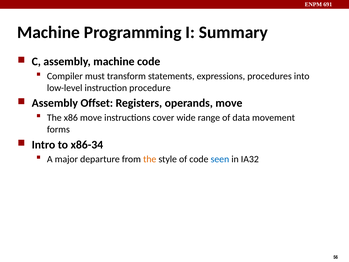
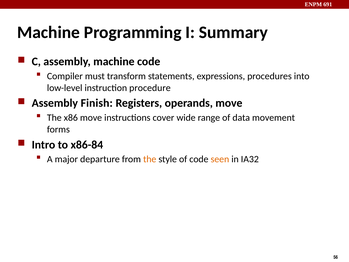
Offset: Offset -> Finish (97, 103)
x86-34: x86-34 -> x86-84 (87, 145)
seen colour: blue -> orange (220, 159)
